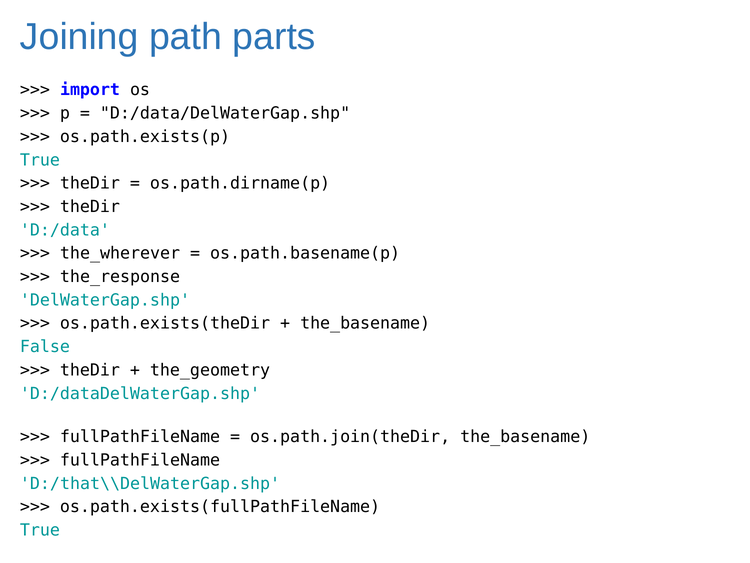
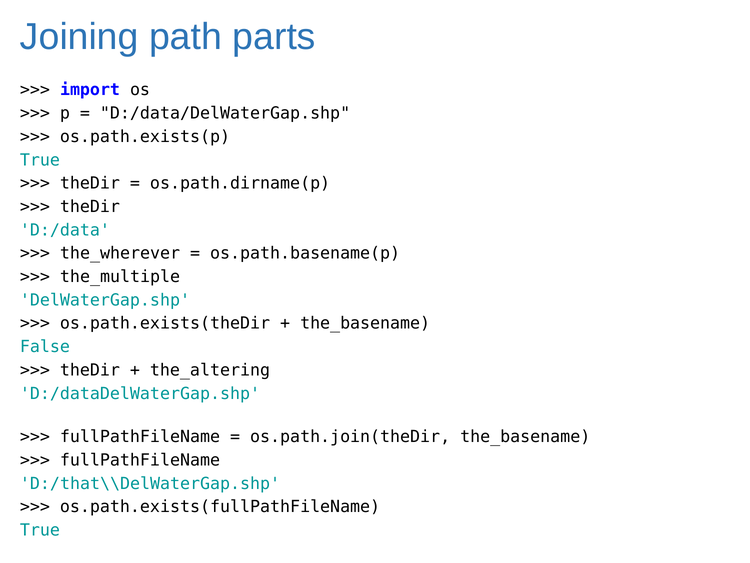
the_response: the_response -> the_multiple (120, 277)
the_geometry: the_geometry -> the_altering (210, 370)
